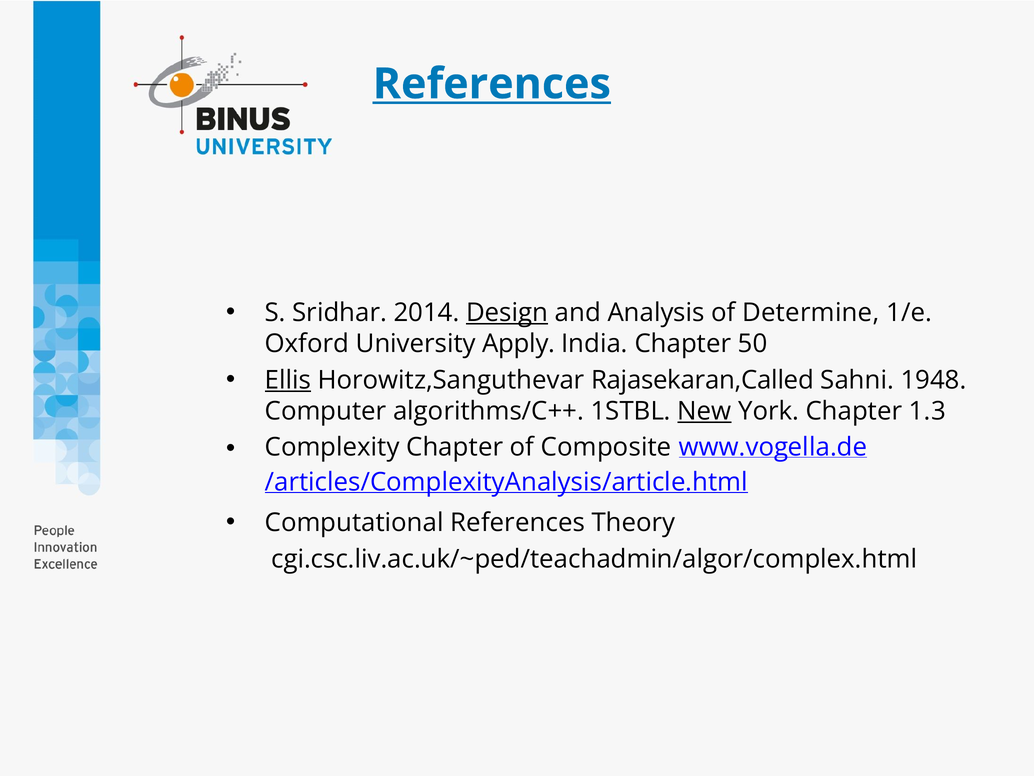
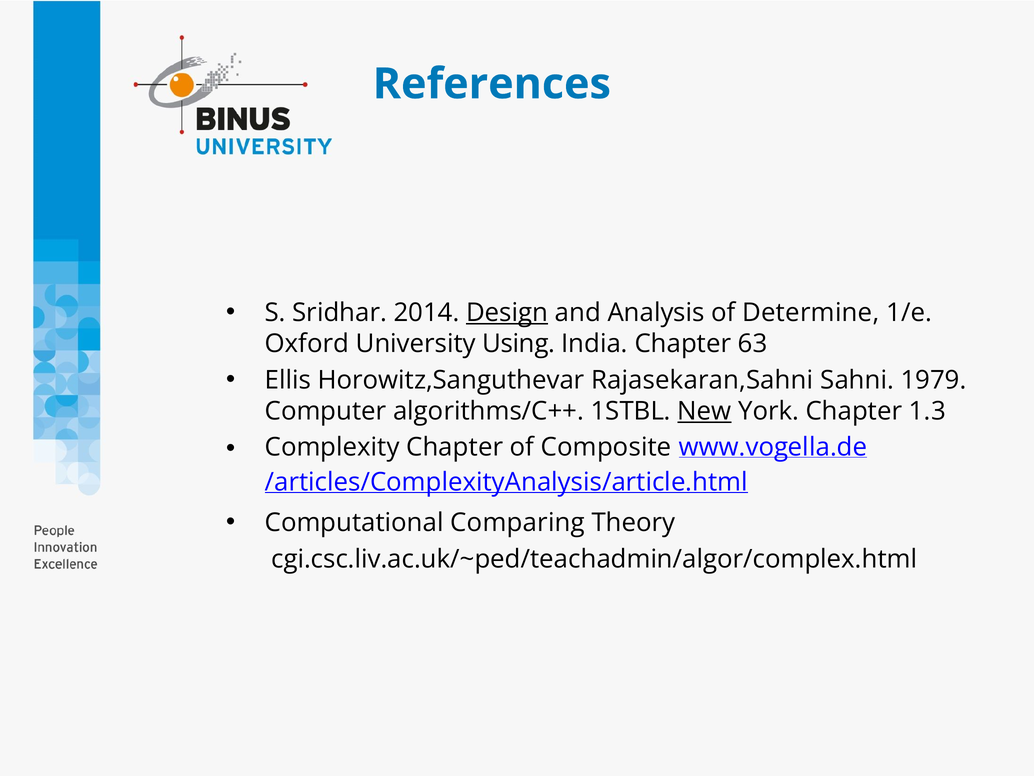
References underline: present -> none (492, 84)
Apply: Apply -> Using (519, 344)
50: 50 -> 63 (753, 344)
Ellis underline: present -> none (288, 380)
Rajasekaran,Called: Rajasekaran,Called -> Rajasekaran,Sahni (702, 380)
1948: 1948 -> 1979 (933, 380)
Computational References: References -> Comparing (518, 522)
